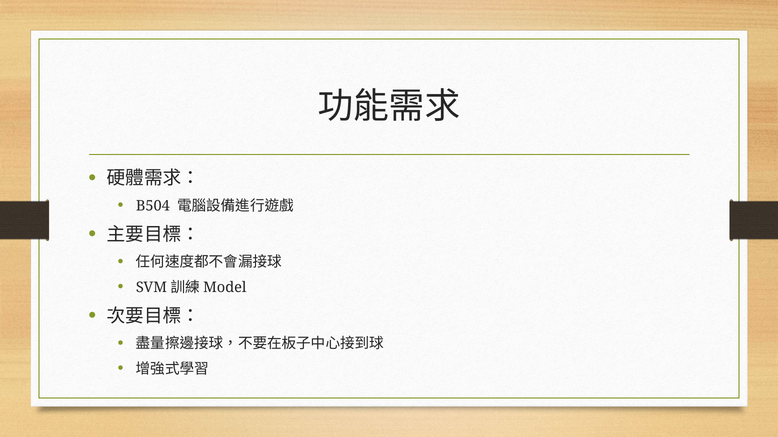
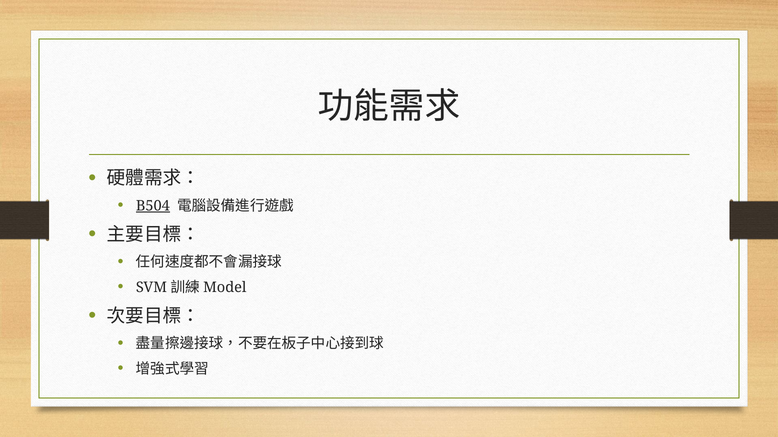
B504 underline: none -> present (153, 206)
